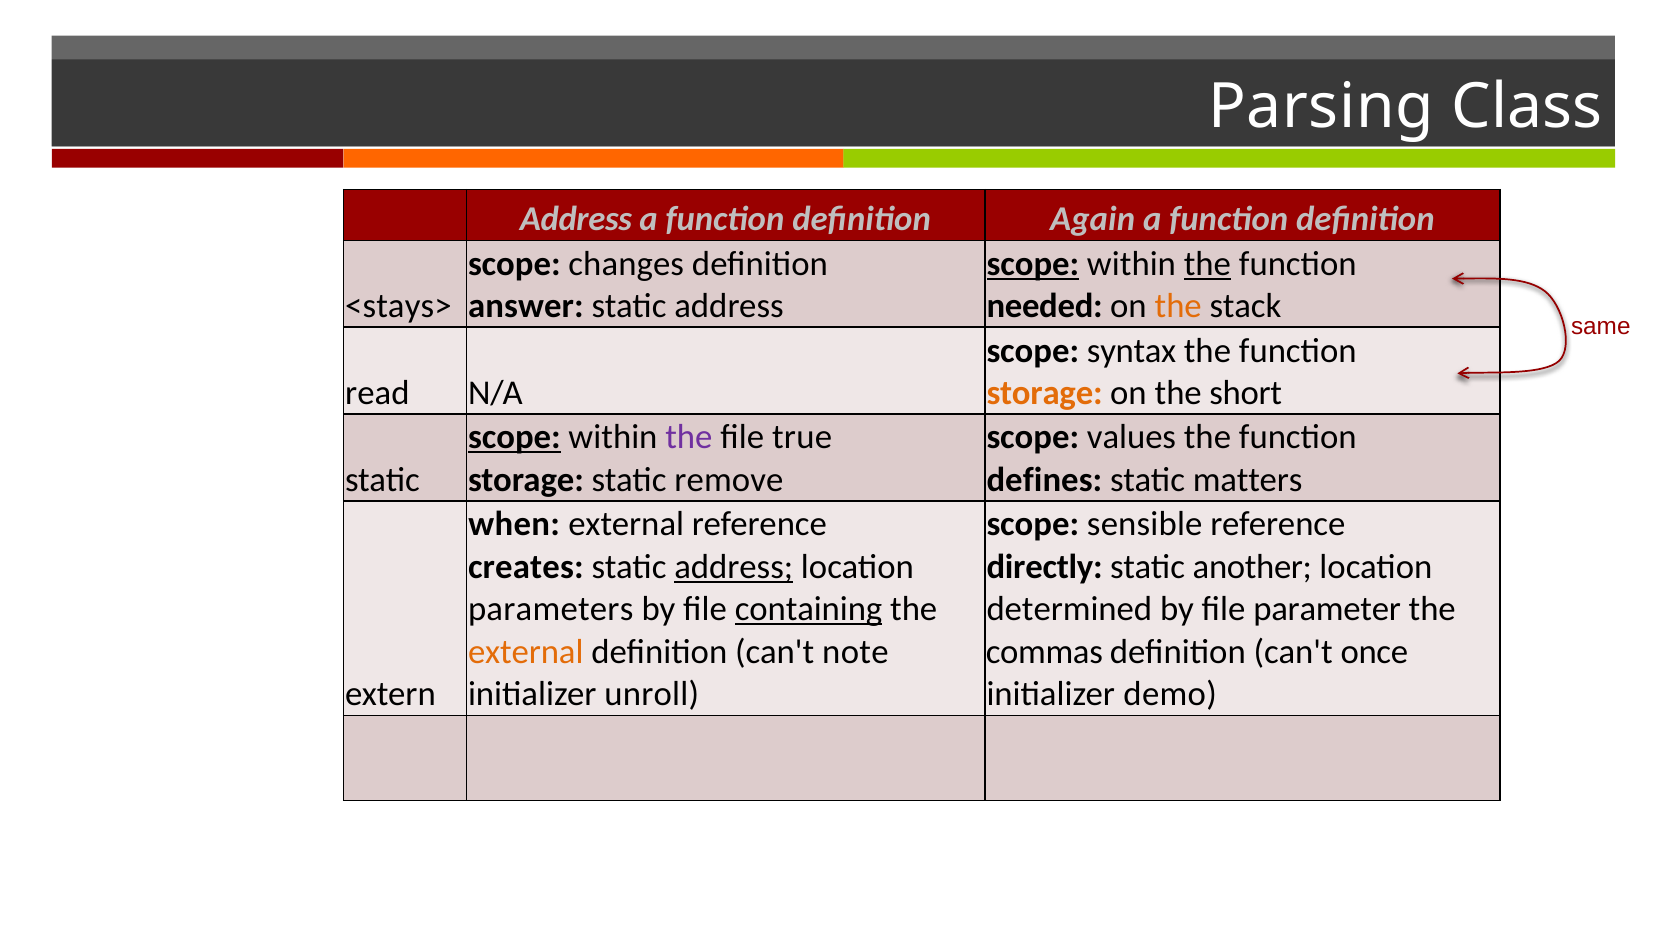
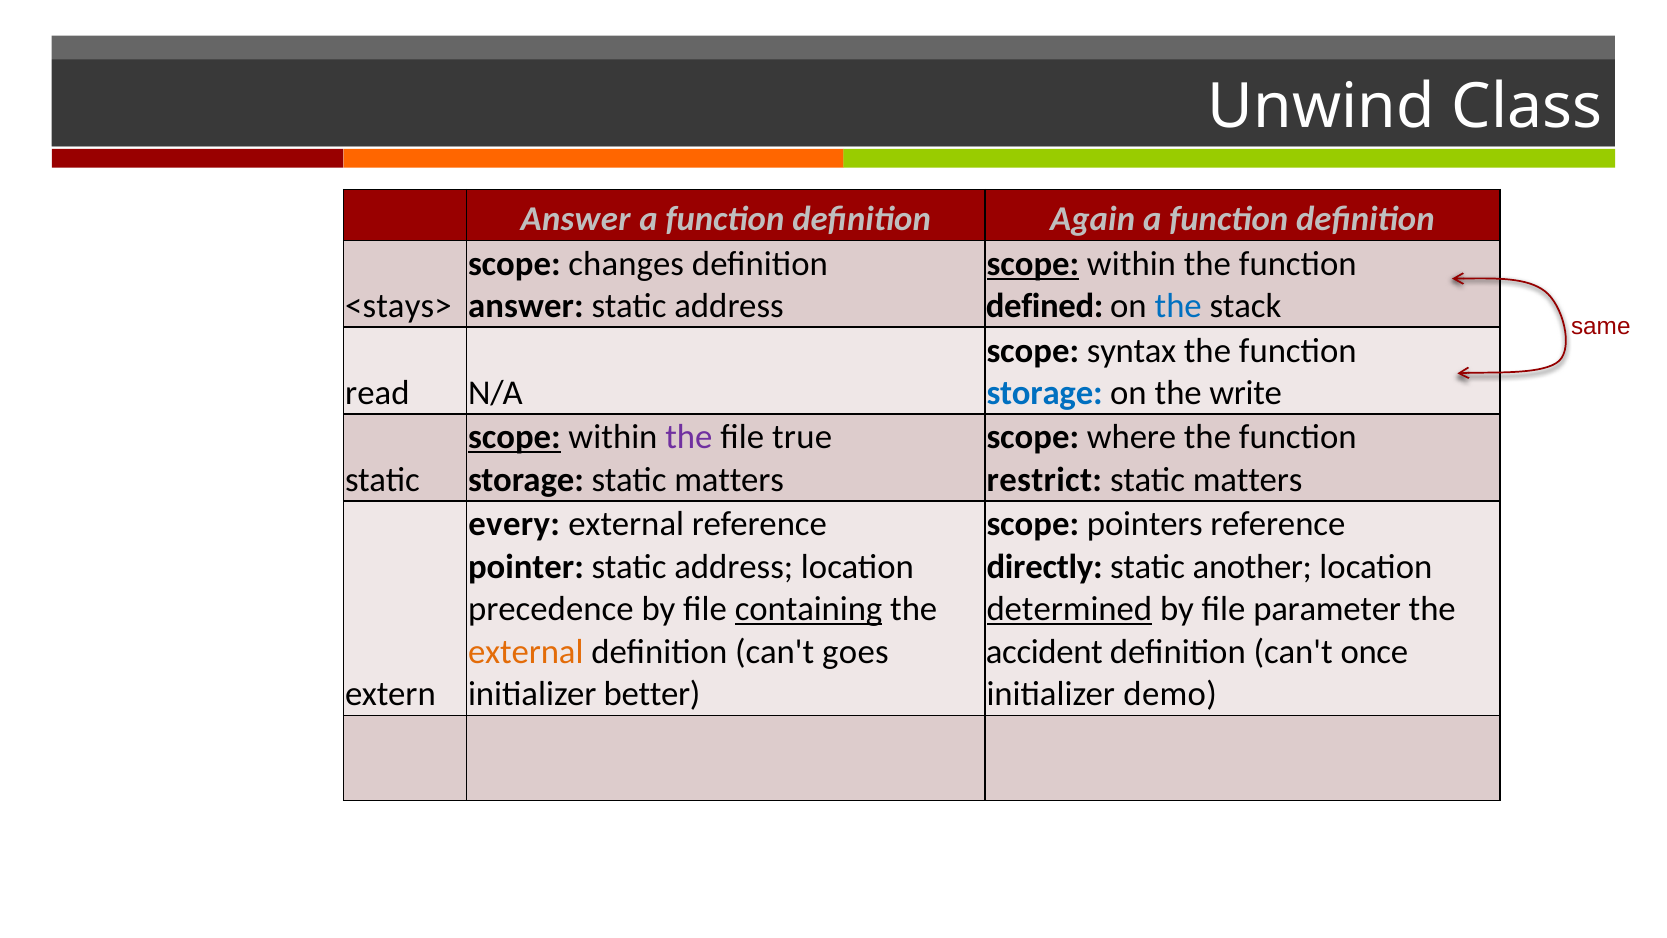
Parsing: Parsing -> Unwind (1321, 107)
Address: Address -> Answer (576, 219)
the underline: present -> none (1207, 264)
needed: needed -> defined (1045, 306)
the colour: orange -> blue (1178, 306)
storage colour: orange -> blue (1045, 393)
short: short -> write (1246, 393)
values: values -> where (1132, 437)
storage static remove: remove -> matters (729, 480)
defines: defines -> restrict (1044, 480)
when: when -> every (514, 524)
sensible: sensible -> pointers (1145, 524)
creates: creates -> pointer (526, 567)
address underline: present -> none (734, 567)
parameters: parameters -> precedence (551, 609)
determined underline: none -> present (1069, 609)
note: note -> goes (855, 652)
commas: commas -> accident (1044, 652)
unroll: unroll -> better (652, 694)
